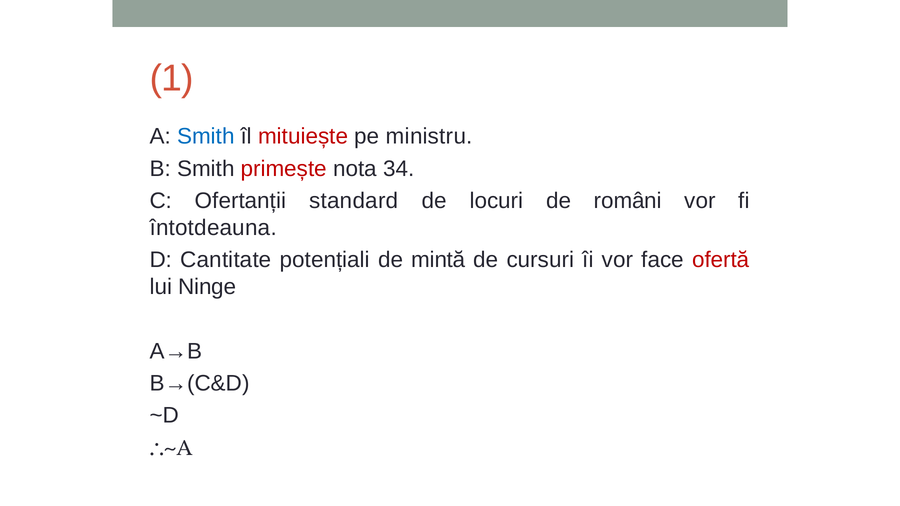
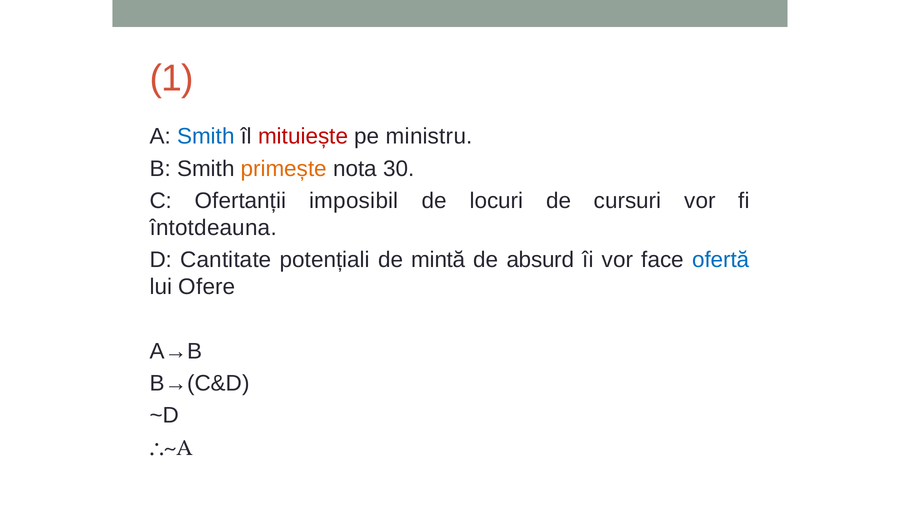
primește colour: red -> orange (284, 169)
34: 34 -> 30 (399, 169)
standard: standard -> imposibil (354, 201)
români: români -> cursuri (628, 201)
cursuri: cursuri -> absurd (540, 260)
ofertă colour: red -> blue (721, 260)
Ninge: Ninge -> Ofere (207, 287)
